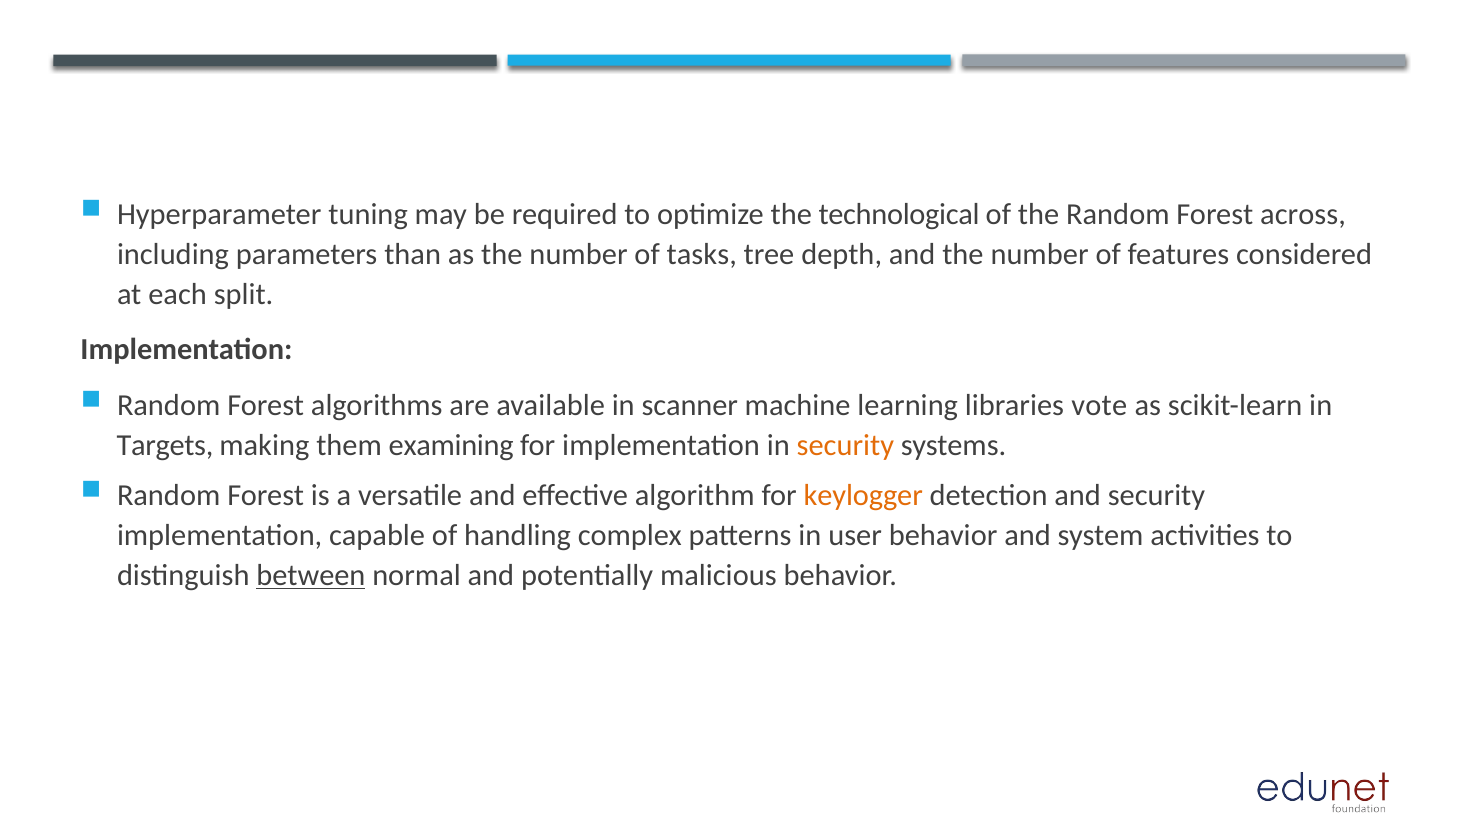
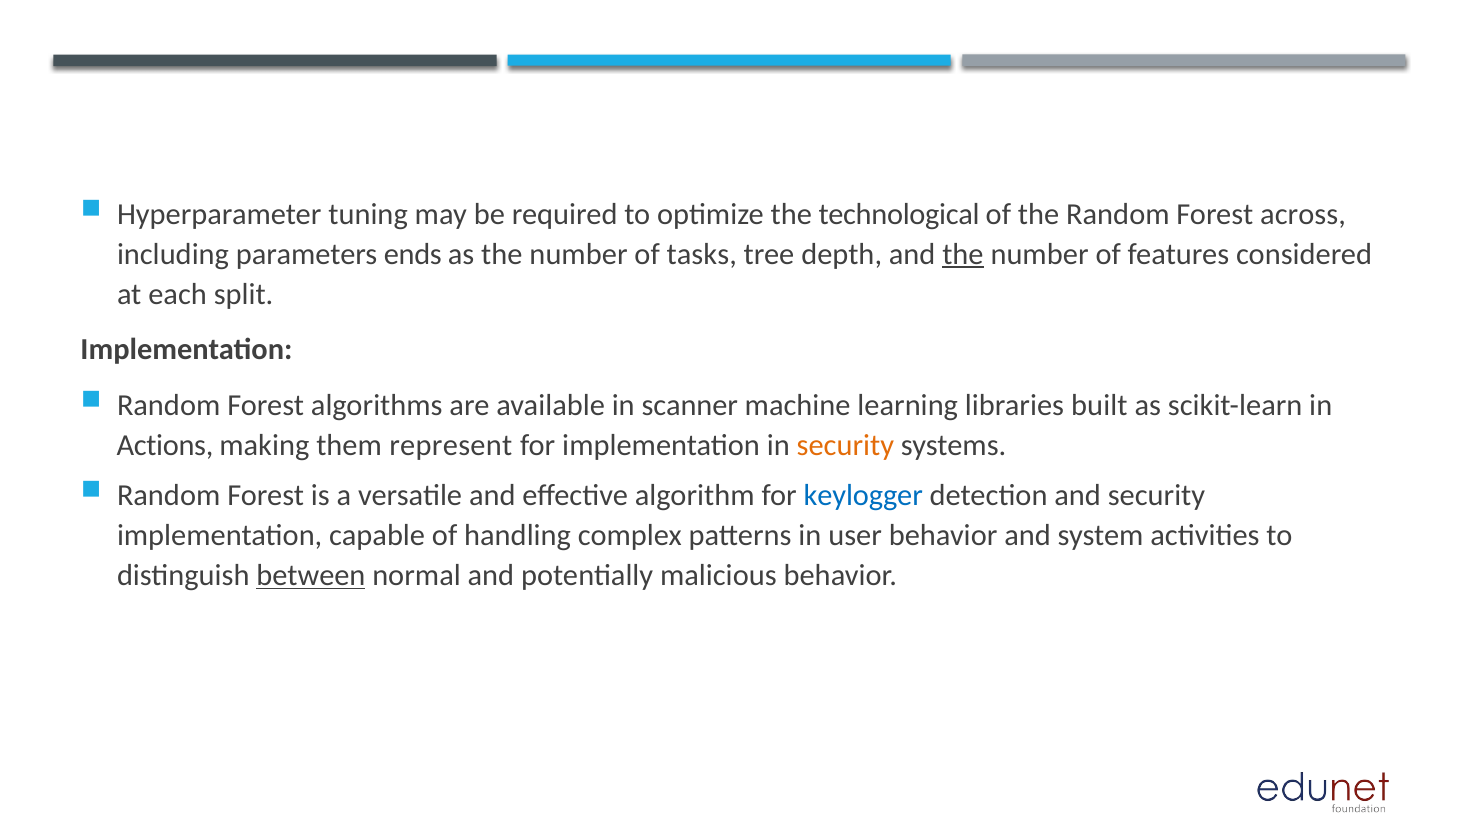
than: than -> ends (413, 254)
the underline: none -> present (963, 254)
vote: vote -> built (1099, 405)
Targets: Targets -> Actions (165, 445)
examining: examining -> represent (451, 445)
keylogger colour: orange -> blue (863, 495)
